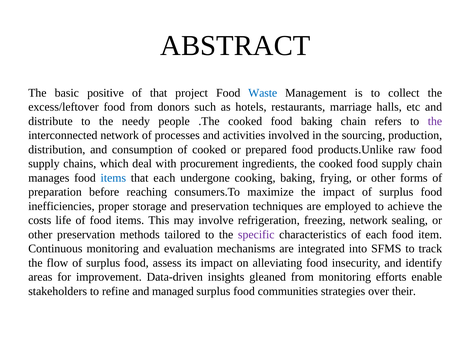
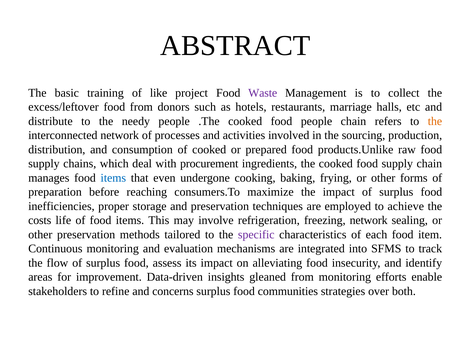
positive: positive -> training (105, 93)
of that: that -> like (159, 93)
Waste colour: blue -> purple (263, 93)
food baking: baking -> people (317, 121)
the colour: purple -> orange (435, 121)
that each: each -> even (164, 177)
managed: managed -> concerns (173, 290)
their: their -> both (404, 290)
